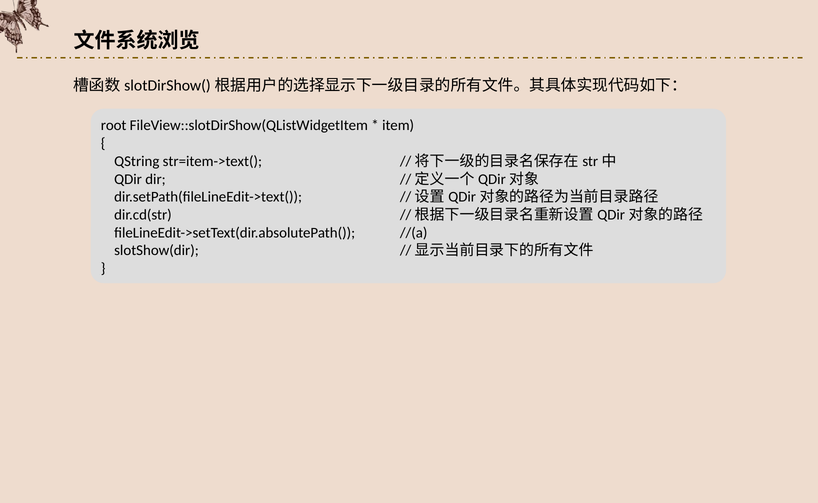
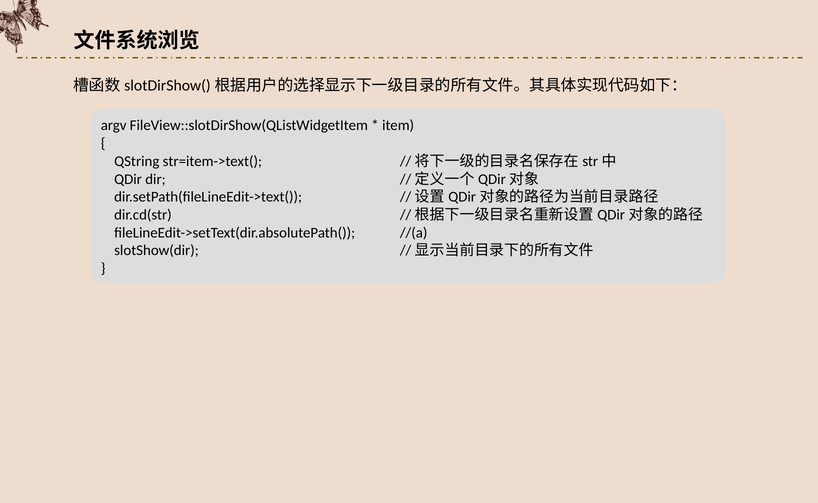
root: root -> argv (114, 126)
